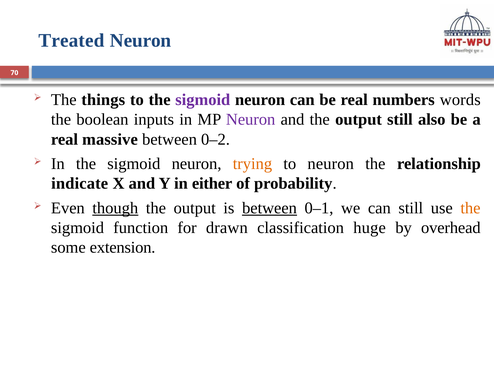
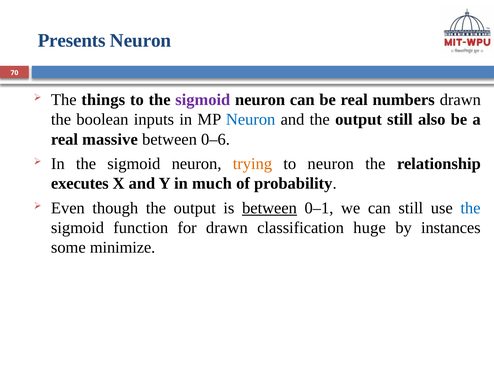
Treated: Treated -> Presents (72, 40)
numbers words: words -> drawn (460, 100)
Neuron colour: purple -> blue (251, 120)
0–2: 0–2 -> 0–6 (215, 139)
indicate: indicate -> executes (80, 184)
either: either -> much (212, 184)
though underline: present -> none (115, 208)
the colour: orange -> blue (470, 208)
overhead: overhead -> instances (451, 228)
extension: extension -> minimize (123, 248)
